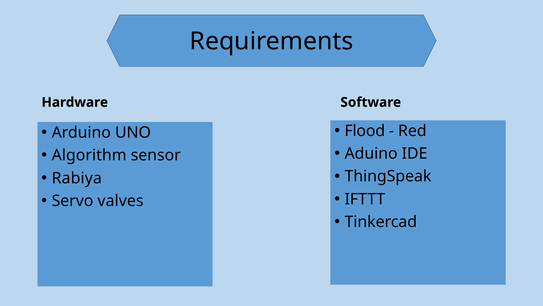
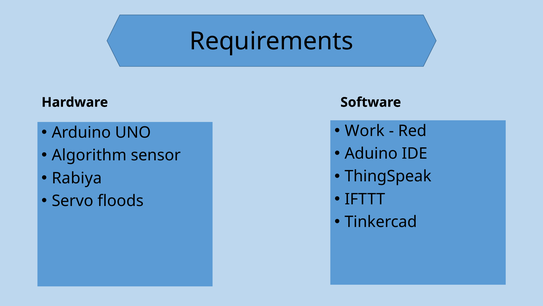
Flood: Flood -> Work (365, 131)
valves: valves -> floods (121, 201)
